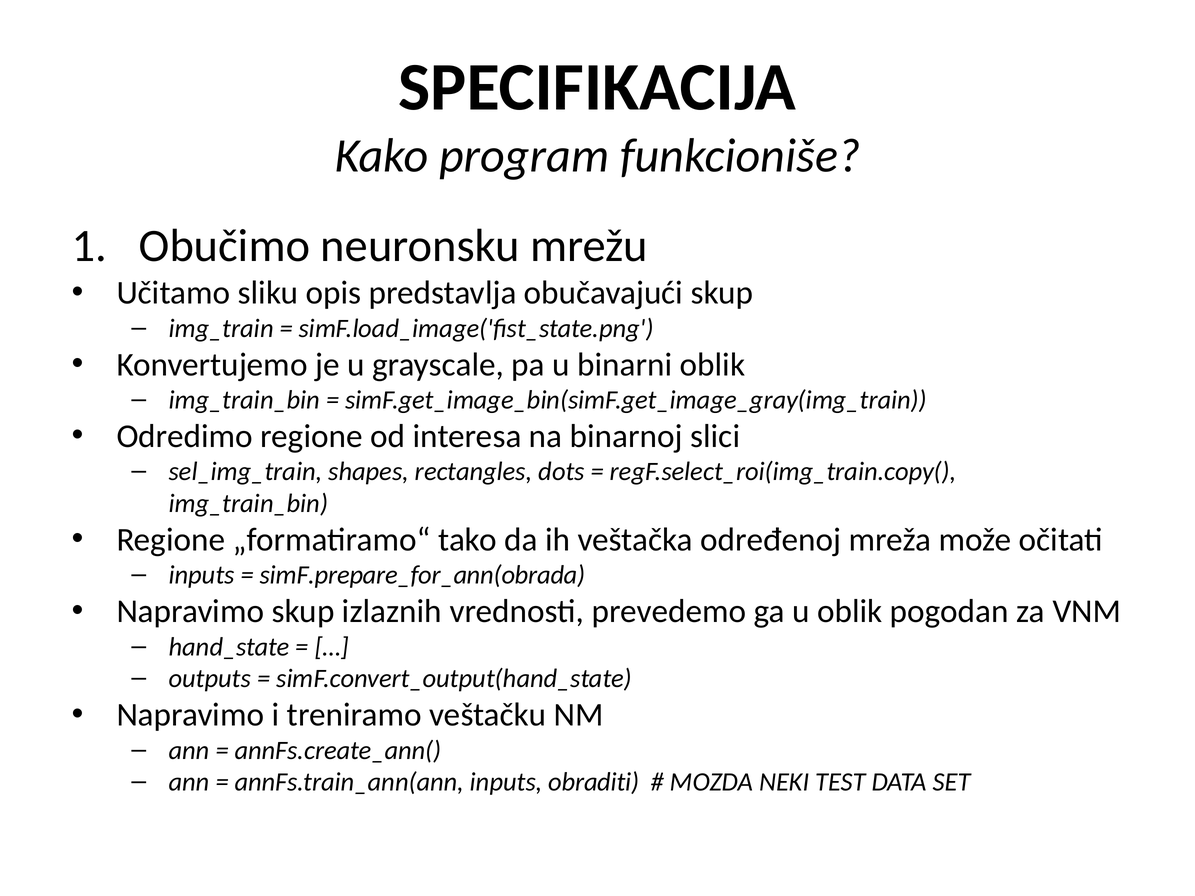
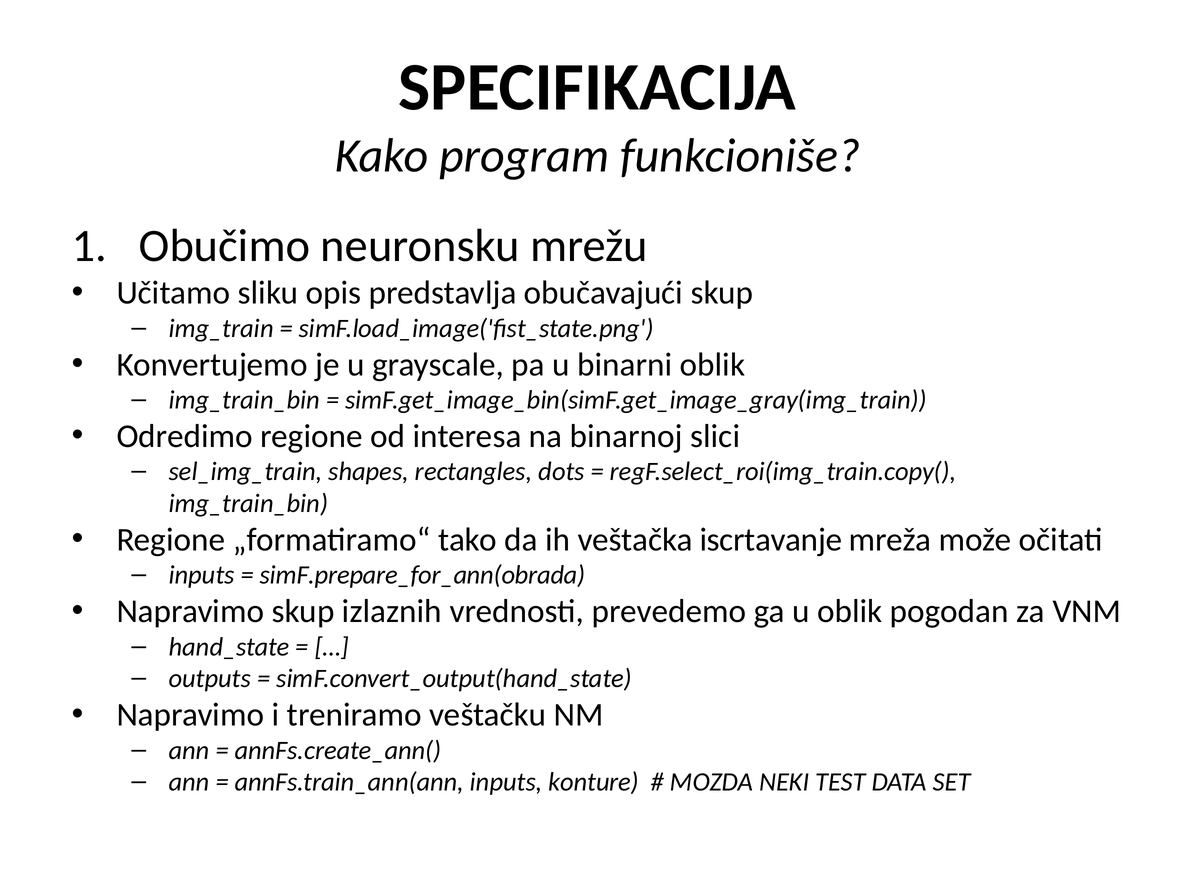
određenoj: određenoj -> iscrtavanje (771, 540)
obraditi: obraditi -> konture (594, 782)
